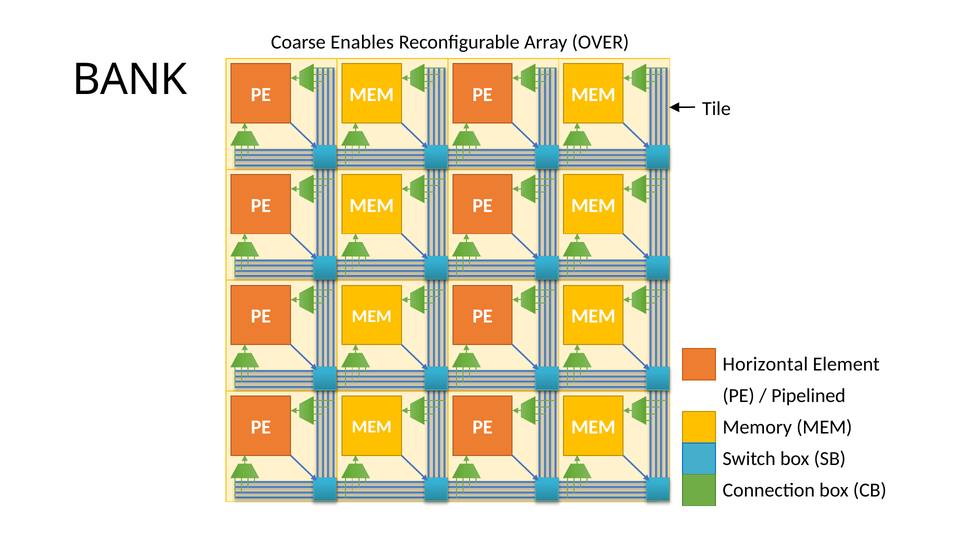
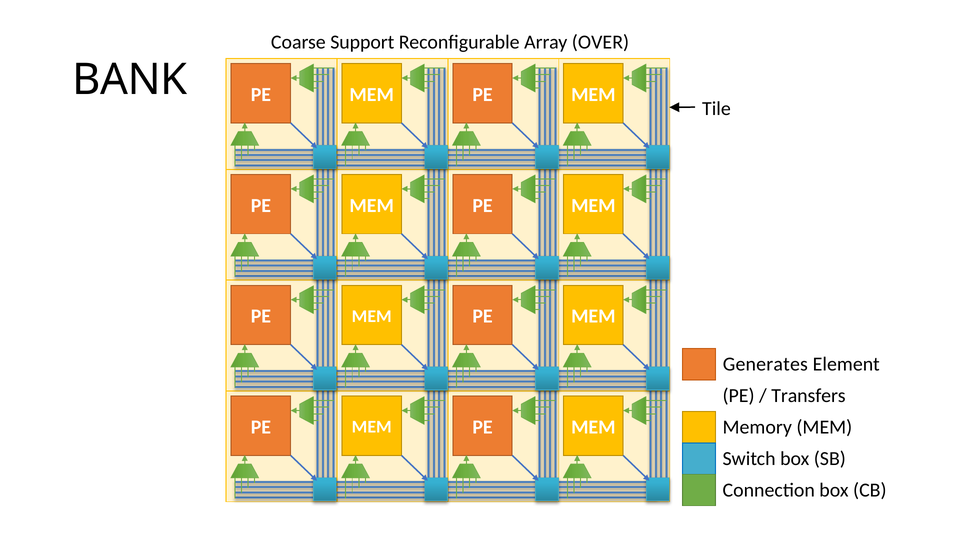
Enables: Enables -> Support (362, 42)
Horizontal: Horizontal -> Generates (765, 365)
Pipelined: Pipelined -> Transfers (808, 396)
